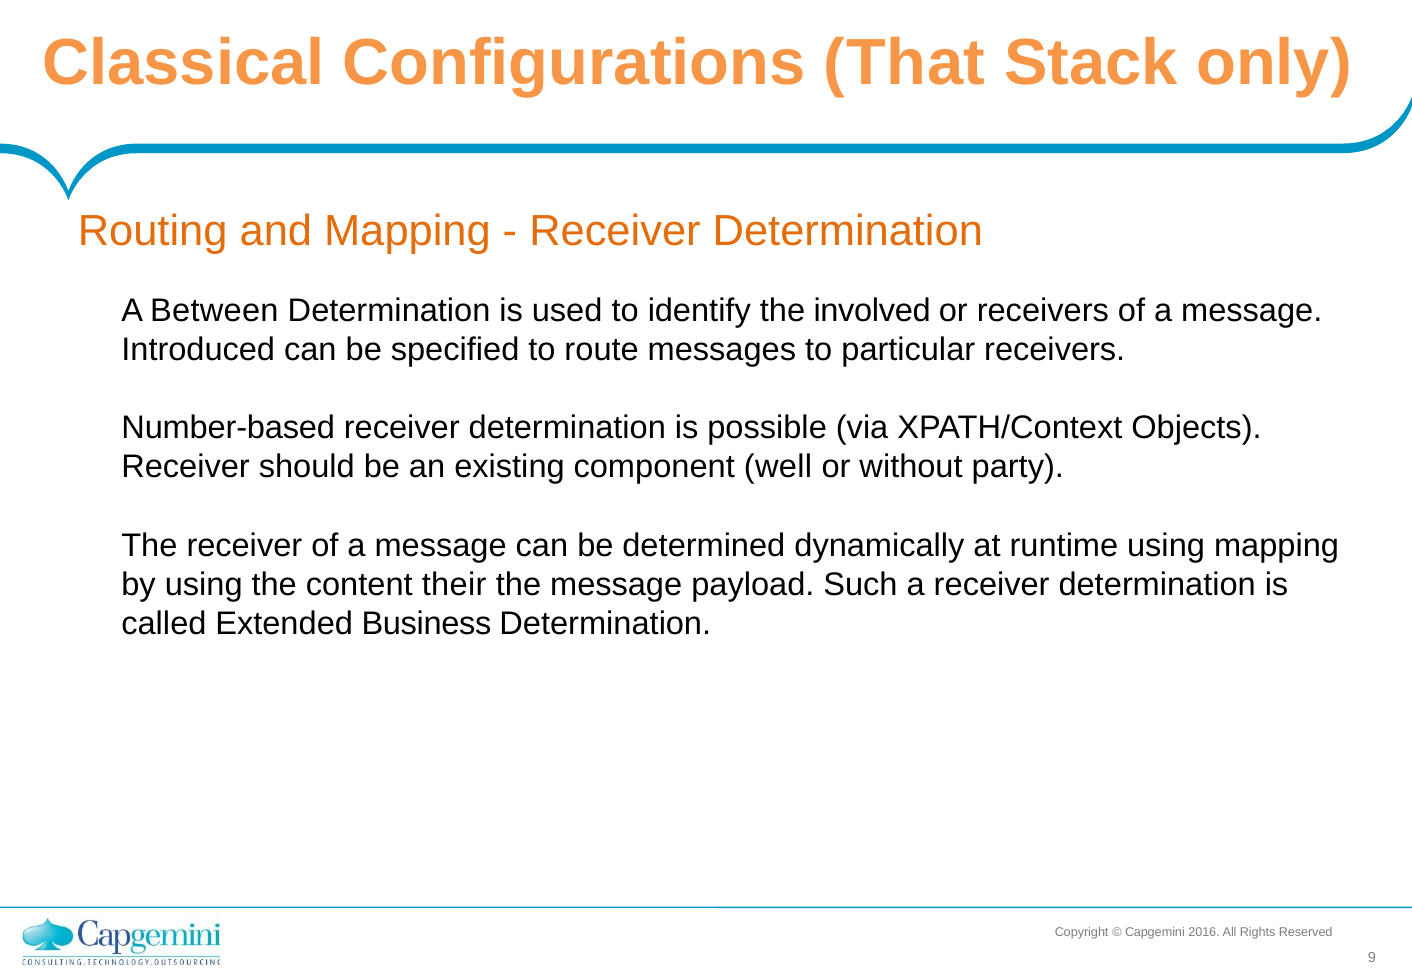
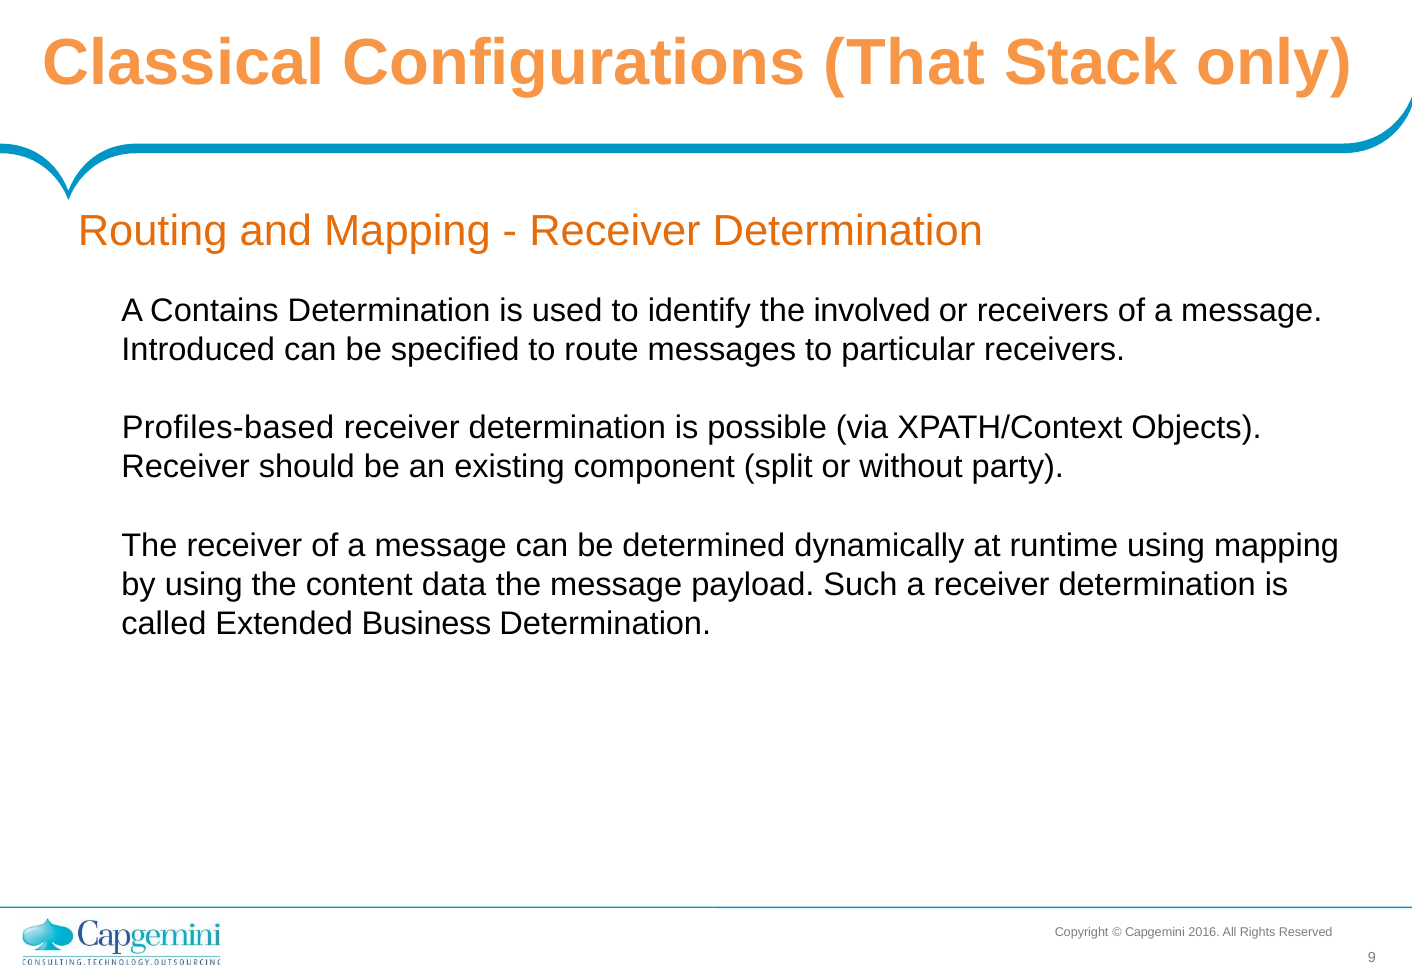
Between: Between -> Contains (215, 311)
Number-based: Number-based -> Profiles-based (228, 428)
well: well -> split (778, 467)
their: their -> data (454, 584)
